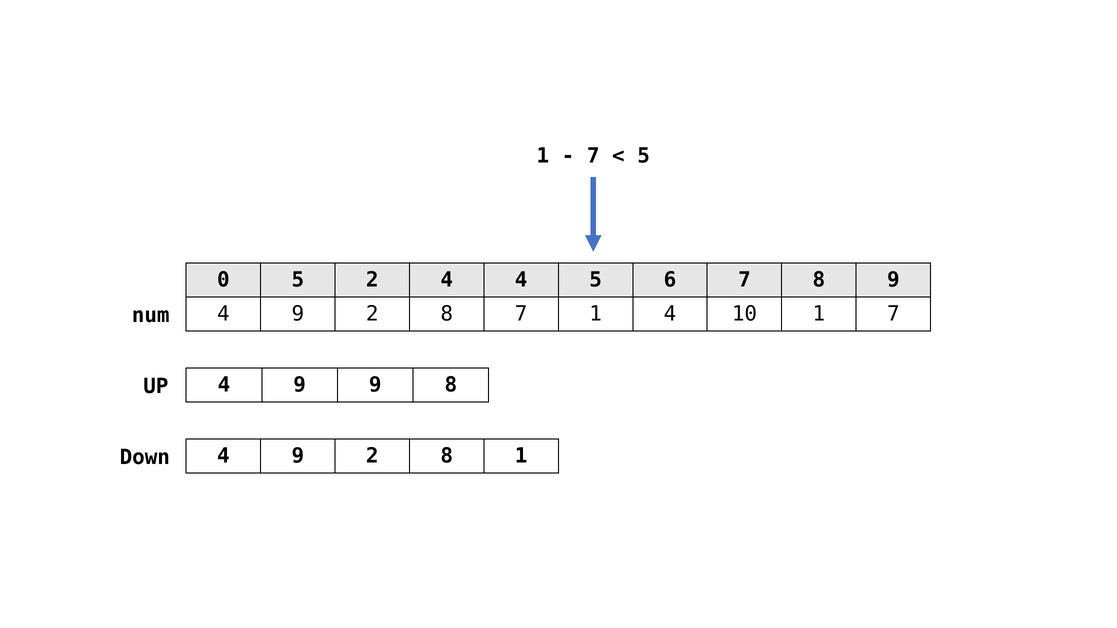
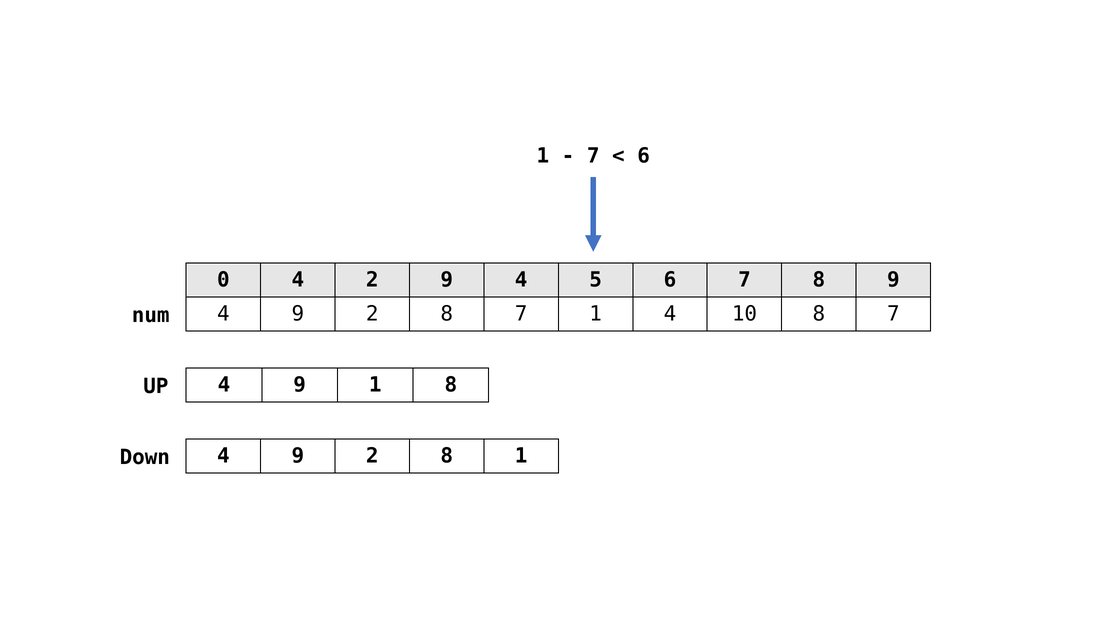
5: 5 -> 6 (644, 156)
0 5: 5 -> 4 (298, 280)
2 4: 4 -> 9 (447, 280)
10 1: 1 -> 8 (819, 314)
9 9: 9 -> 1 (375, 385)
